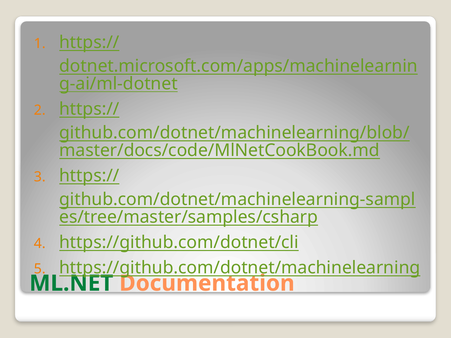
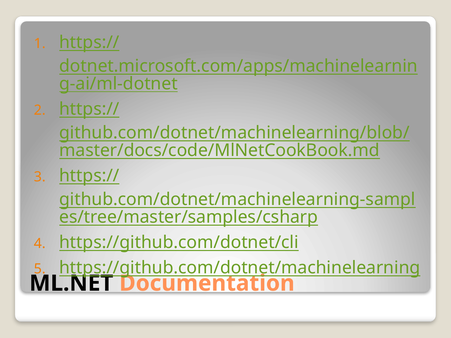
ML.NET colour: green -> black (71, 283)
